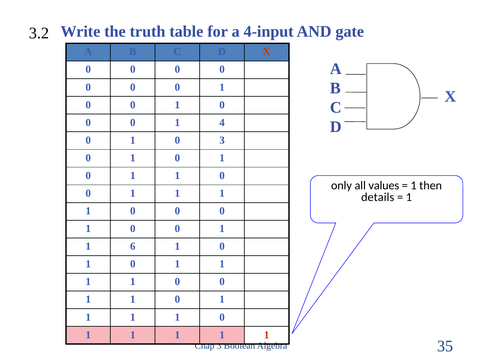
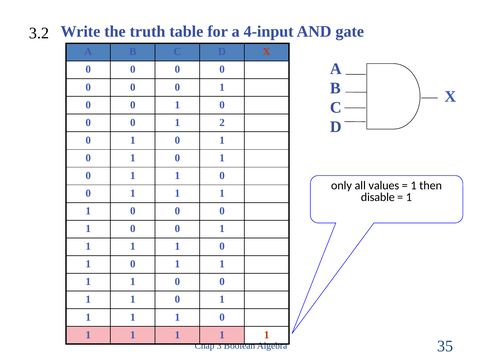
4: 4 -> 2 (222, 122)
3: 3 -> 1 (222, 140)
details: details -> disable (378, 197)
6: 6 -> 1 (133, 246)
